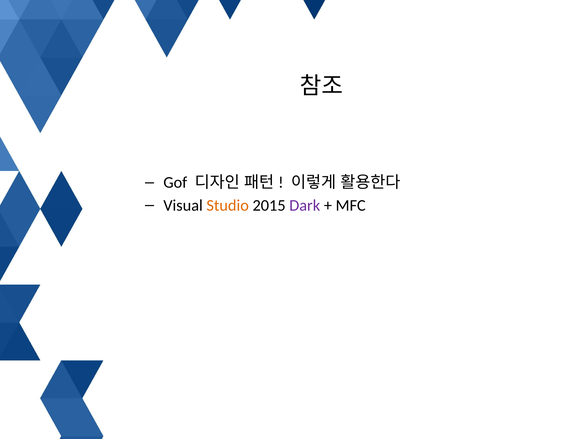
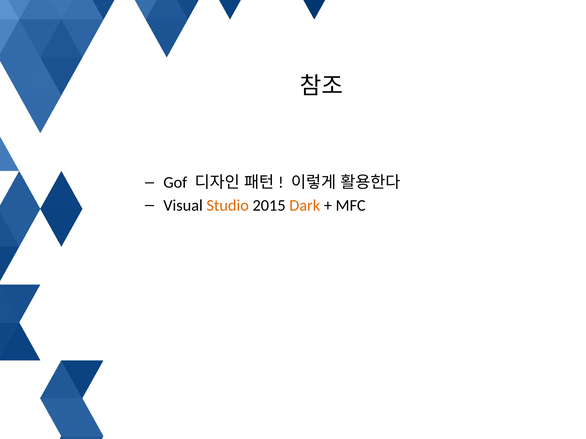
Dark colour: purple -> orange (305, 206)
